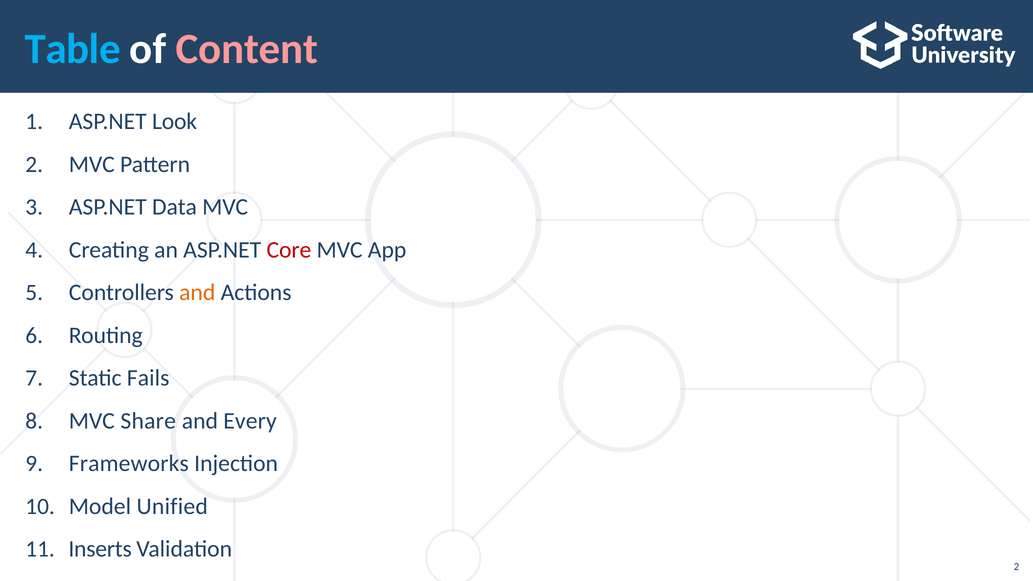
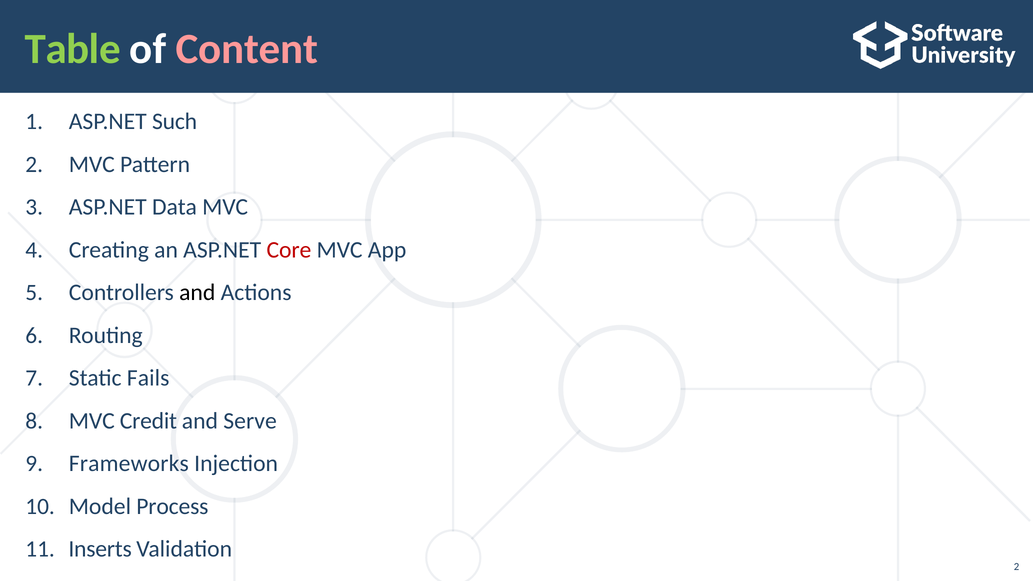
Table colour: light blue -> light green (73, 49)
Look: Look -> Such (175, 122)
and colour: orange -> black (197, 293)
Share: Share -> Credit (148, 421)
Every: Every -> Serve (250, 421)
Unified: Unified -> Process (172, 506)
